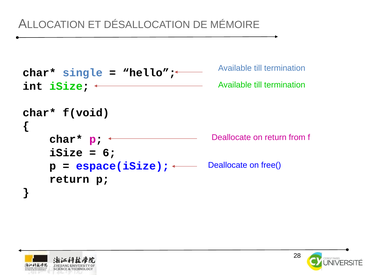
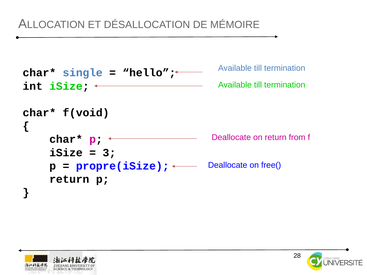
6: 6 -> 3 (109, 153)
espace(iSize: espace(iSize -> propre(iSize (123, 166)
